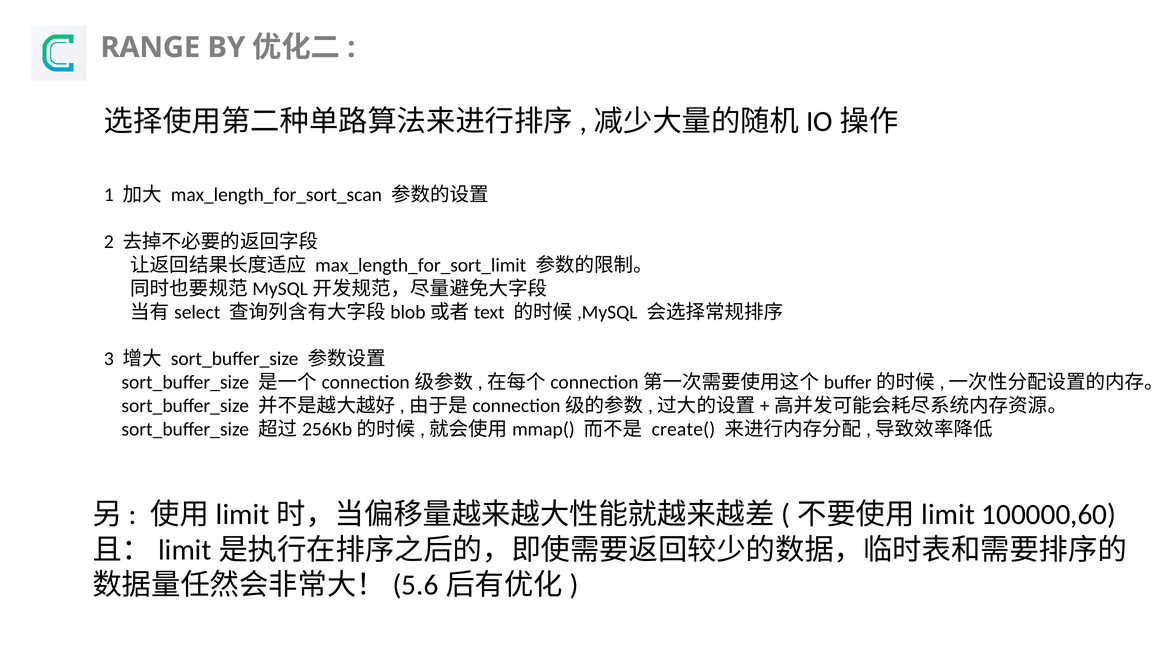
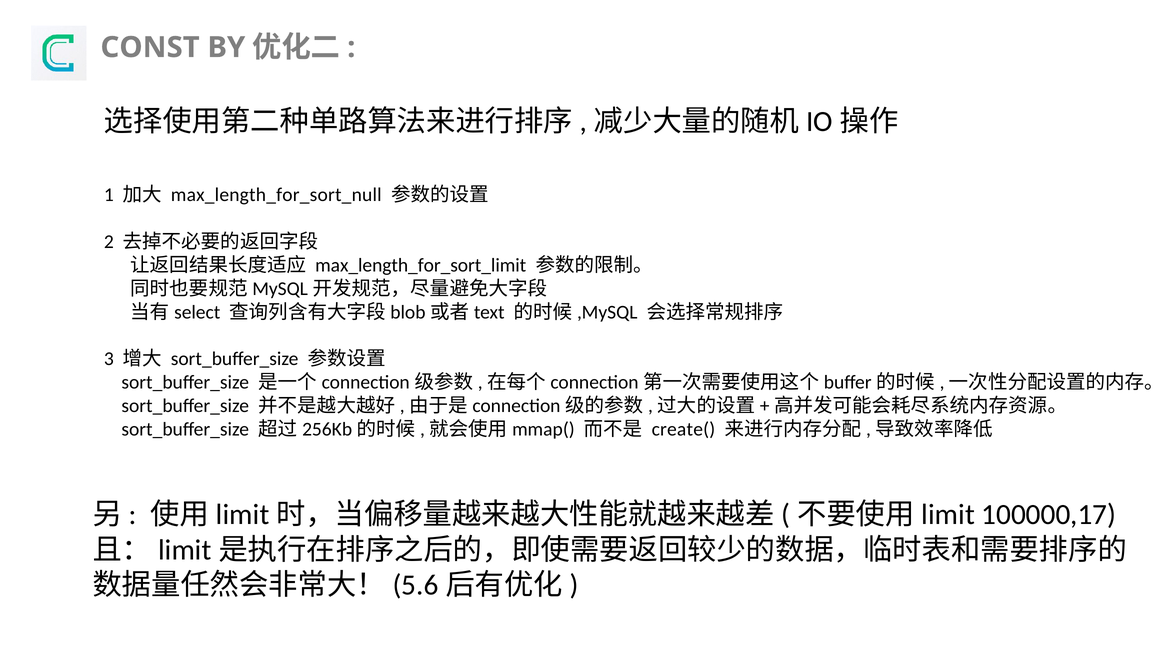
RANGE: RANGE -> CONST (150, 47)
max_length_for_sort_scan: max_length_for_sort_scan -> max_length_for_sort_null (276, 195)
100000,60: 100000,60 -> 100000,17 (1049, 515)
